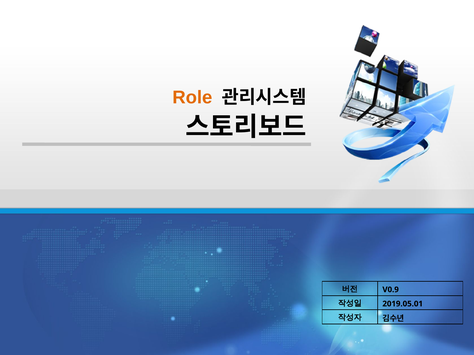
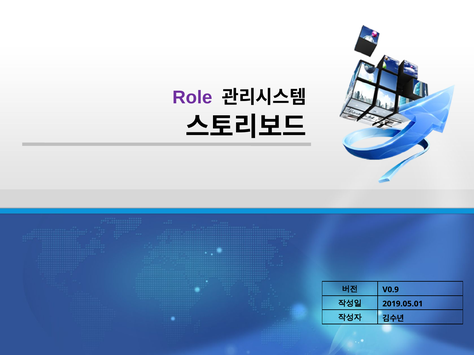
Role colour: orange -> purple (192, 98)
